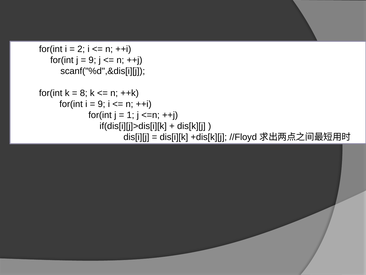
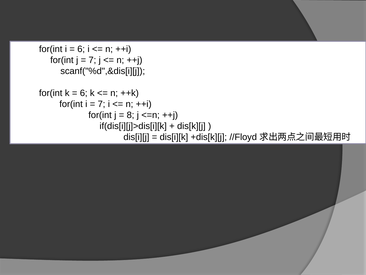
2: 2 -> 6 (81, 49)
9: 9 -> 7 (92, 60)
8: 8 -> 6 (84, 93)
9: 9 -> 7 (102, 104)
1: 1 -> 8 (130, 115)
